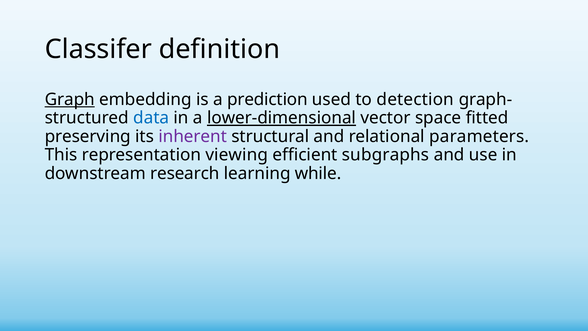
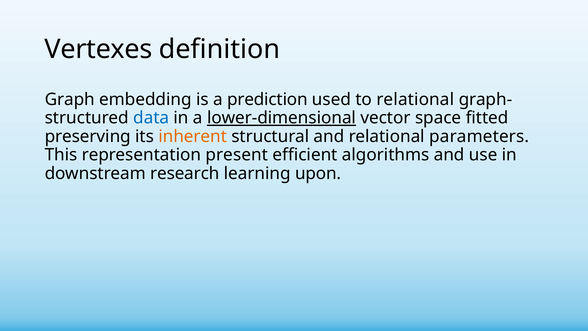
Classifer: Classifer -> Vertexes (98, 49)
Graph underline: present -> none (70, 99)
to detection: detection -> relational (415, 99)
inherent colour: purple -> orange (193, 136)
viewing: viewing -> present (237, 155)
subgraphs: subgraphs -> algorithms (386, 155)
while: while -> upon (318, 173)
